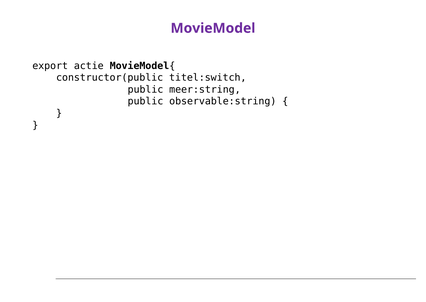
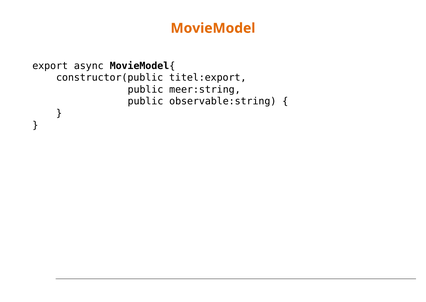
MovieModel colour: purple -> orange (213, 28)
actie: actie -> async (89, 66)
titel:switch: titel:switch -> titel:export (208, 77)
